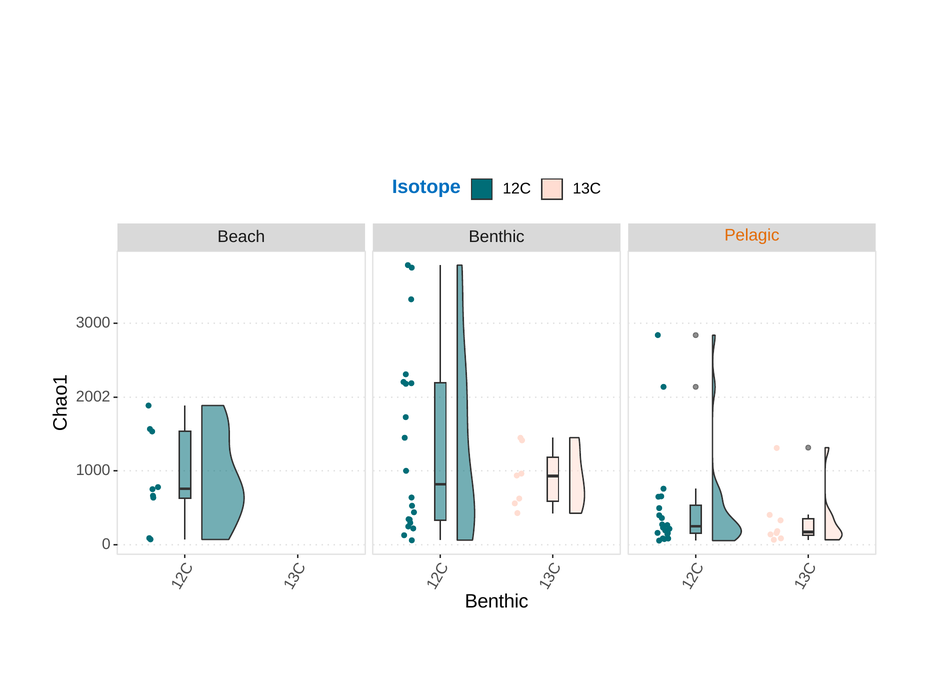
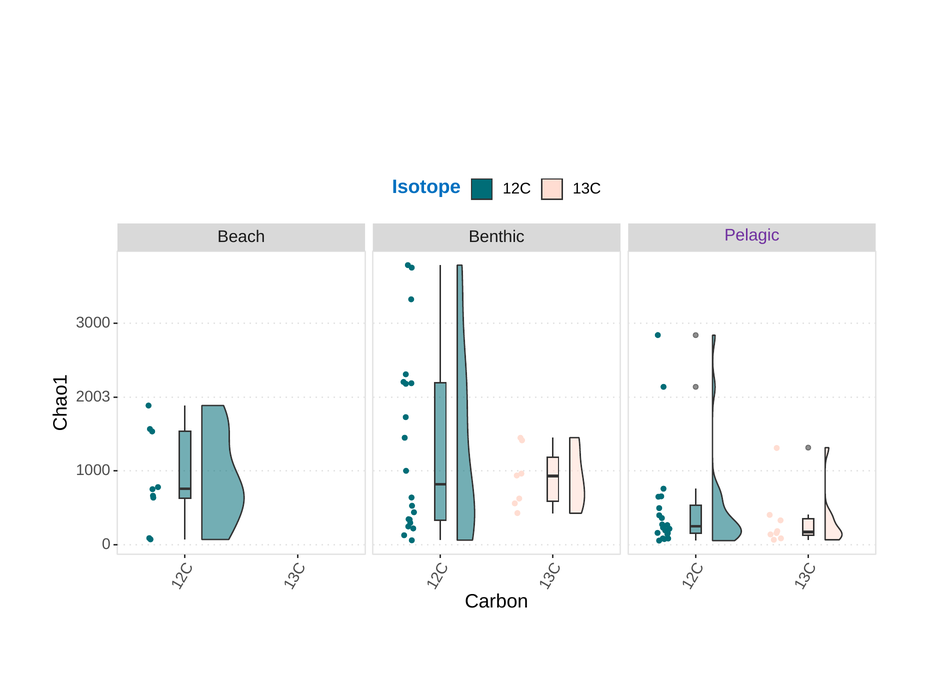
Pelagic colour: orange -> purple (752, 235)
2002: 2002 -> 2003 (93, 397)
Benthic: Benthic -> Carbon (496, 602)
